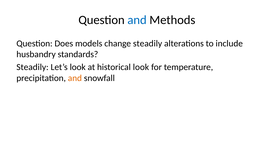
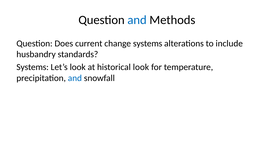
models: models -> current (89, 43)
change steadily: steadily -> systems (148, 43)
Steadily: Steadily -> Systems (33, 67)
and colour: orange -> blue (75, 78)
